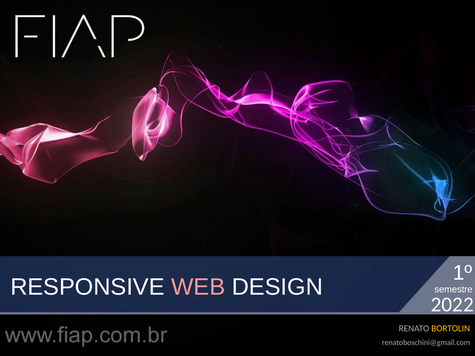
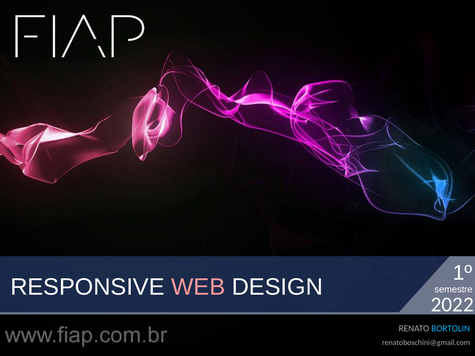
BORTOLIN colour: yellow -> light blue (451, 329)
